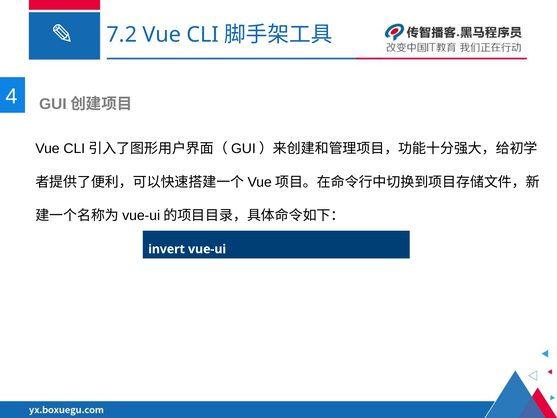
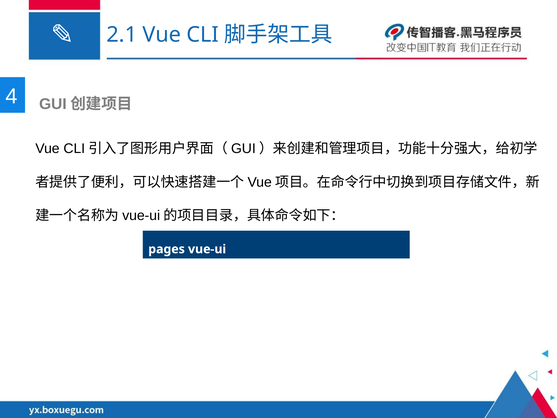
7.2: 7.2 -> 2.1 (122, 35)
invert: invert -> pages (167, 249)
